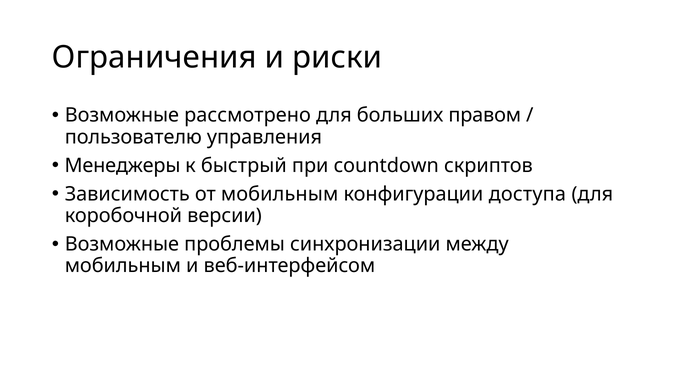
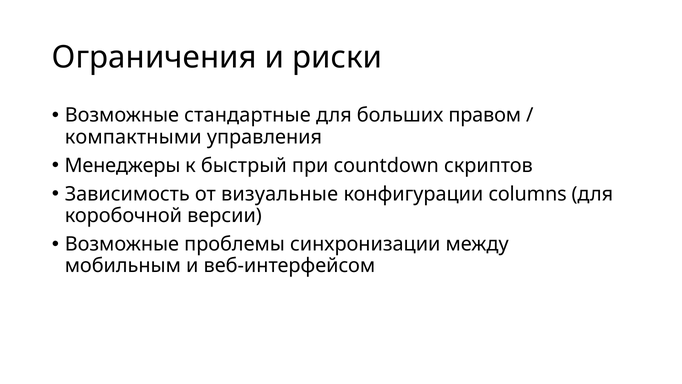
рассмотрено: рассмотрено -> стандартные (247, 115)
пользователю: пользователю -> компактными (133, 137)
от мобильным: мобильным -> визуальные (280, 194)
доступа: доступа -> columns (528, 194)
